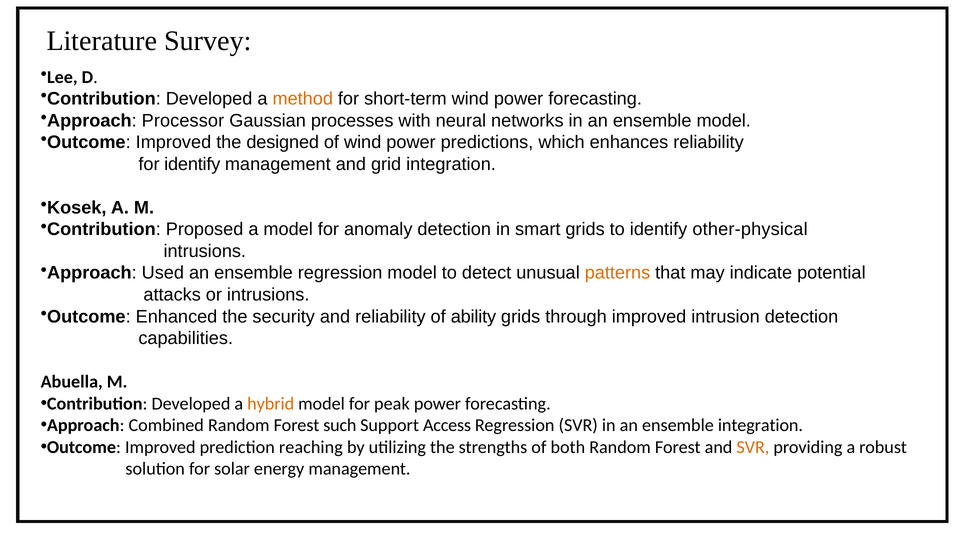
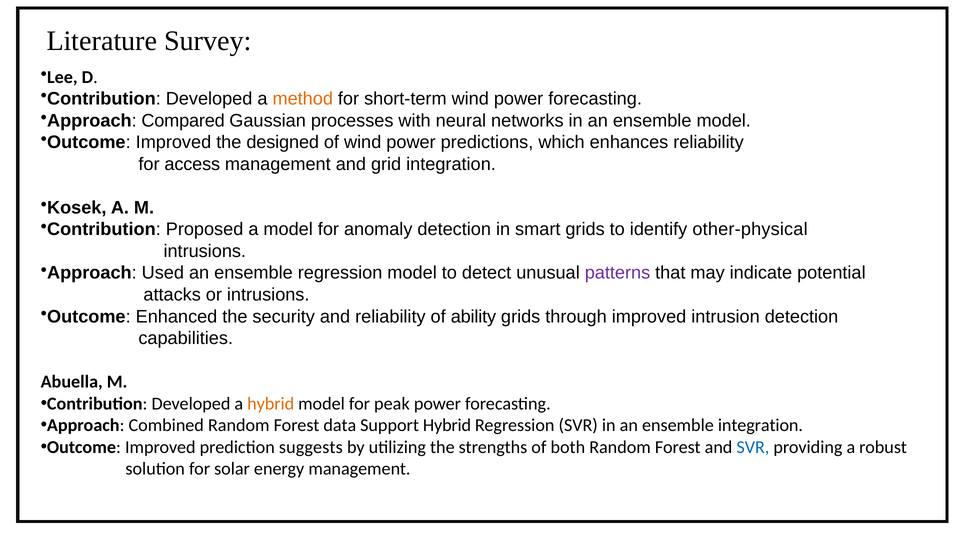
Processor: Processor -> Compared (183, 121)
for identify: identify -> access (192, 164)
patterns colour: orange -> purple (618, 273)
such: such -> data (340, 425)
Support Access: Access -> Hybrid (447, 425)
reaching: reaching -> suggests (311, 447)
SVR colour: orange -> blue (753, 447)
